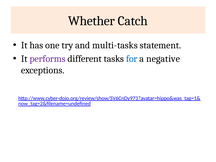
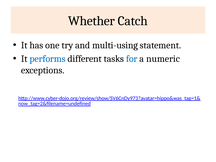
multi-tasks: multi-tasks -> multi-using (115, 45)
performs colour: purple -> blue (48, 59)
negative: negative -> numeric (163, 59)
